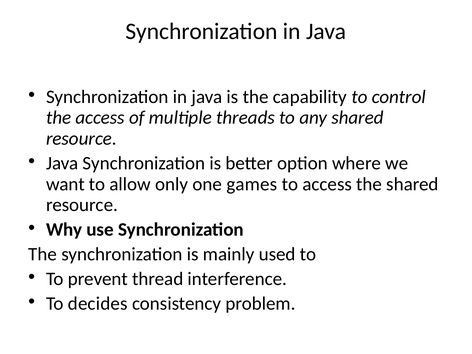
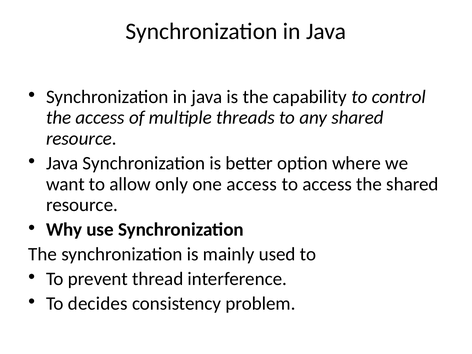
one games: games -> access (252, 184)
